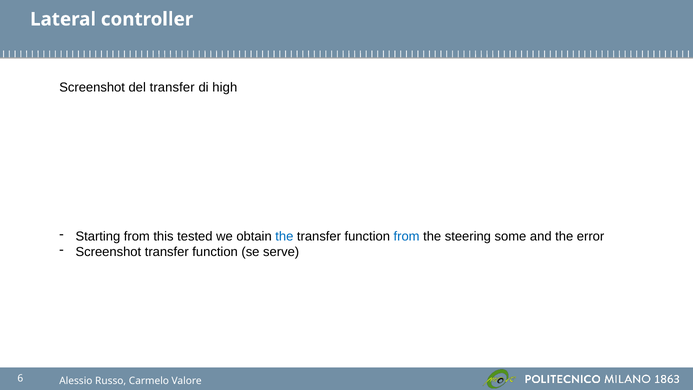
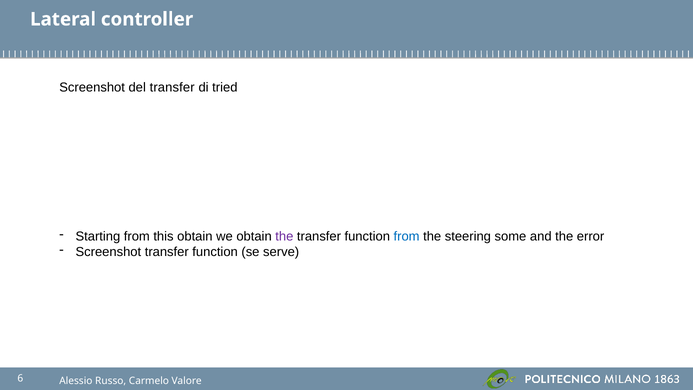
high: high -> tried (225, 87)
this tested: tested -> obtain (195, 236)
the colour: blue -> purple (284, 236)
